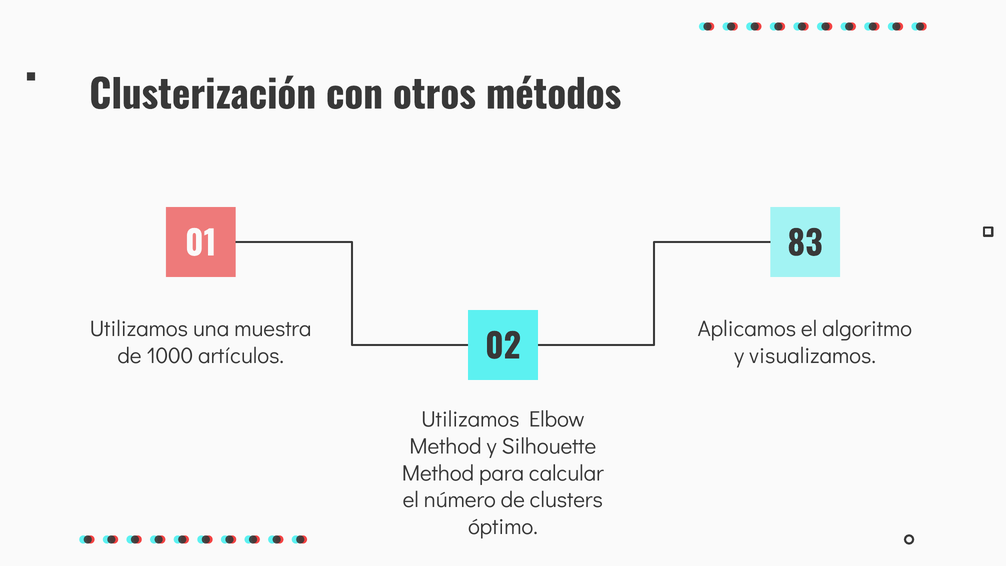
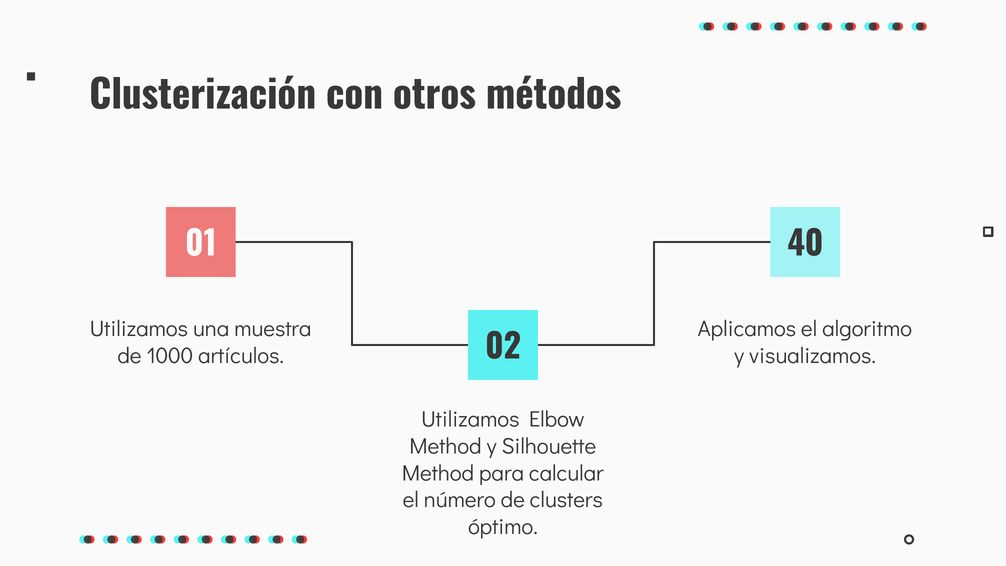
83: 83 -> 40 (805, 244)
